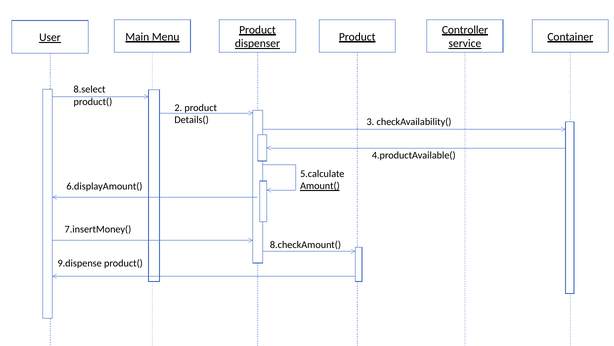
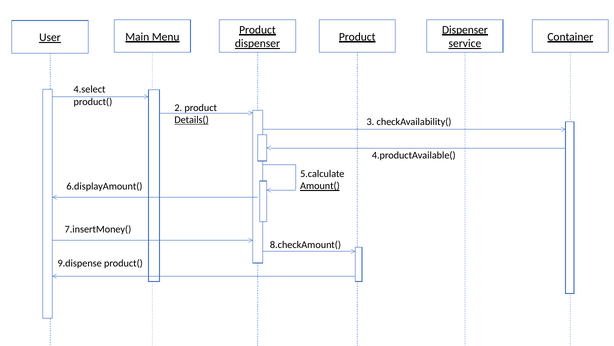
Controller: Controller -> Dispenser (465, 30)
8.select: 8.select -> 4.select (90, 89)
Details( underline: none -> present (192, 120)
